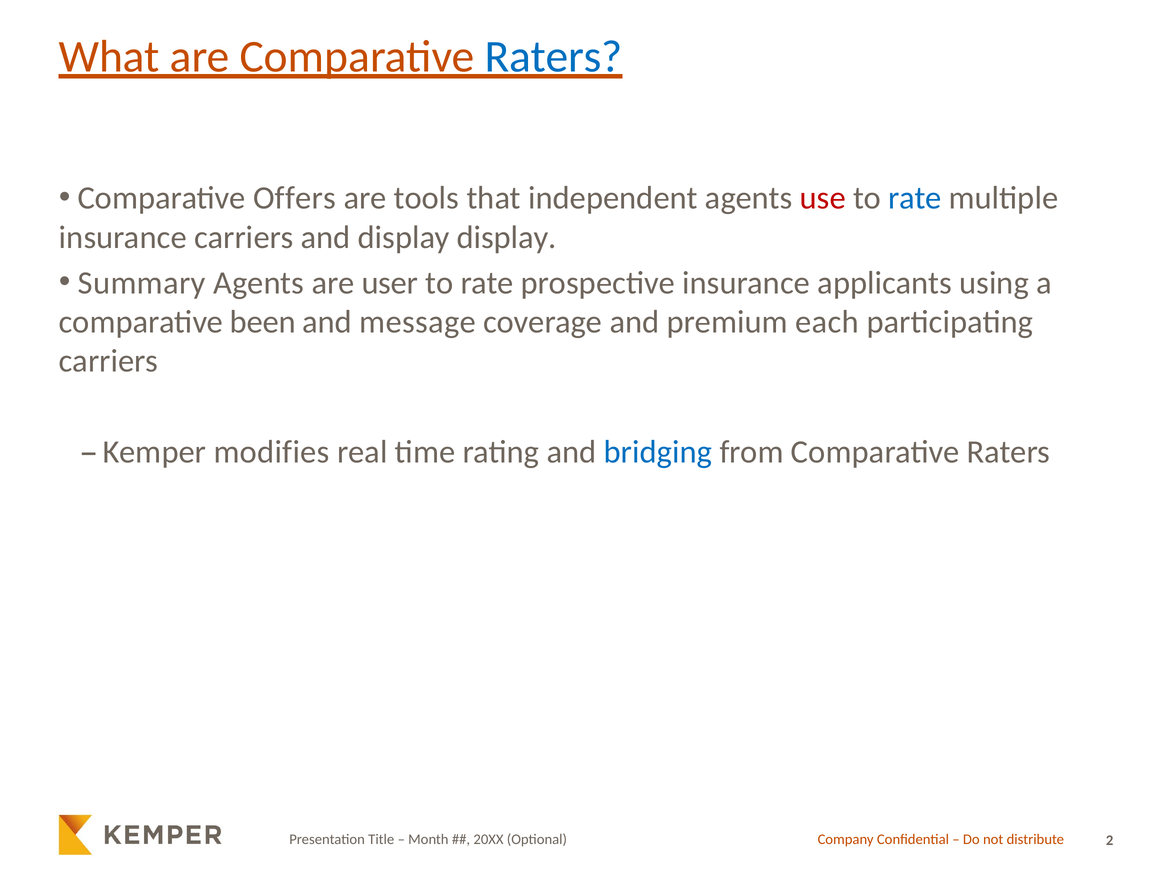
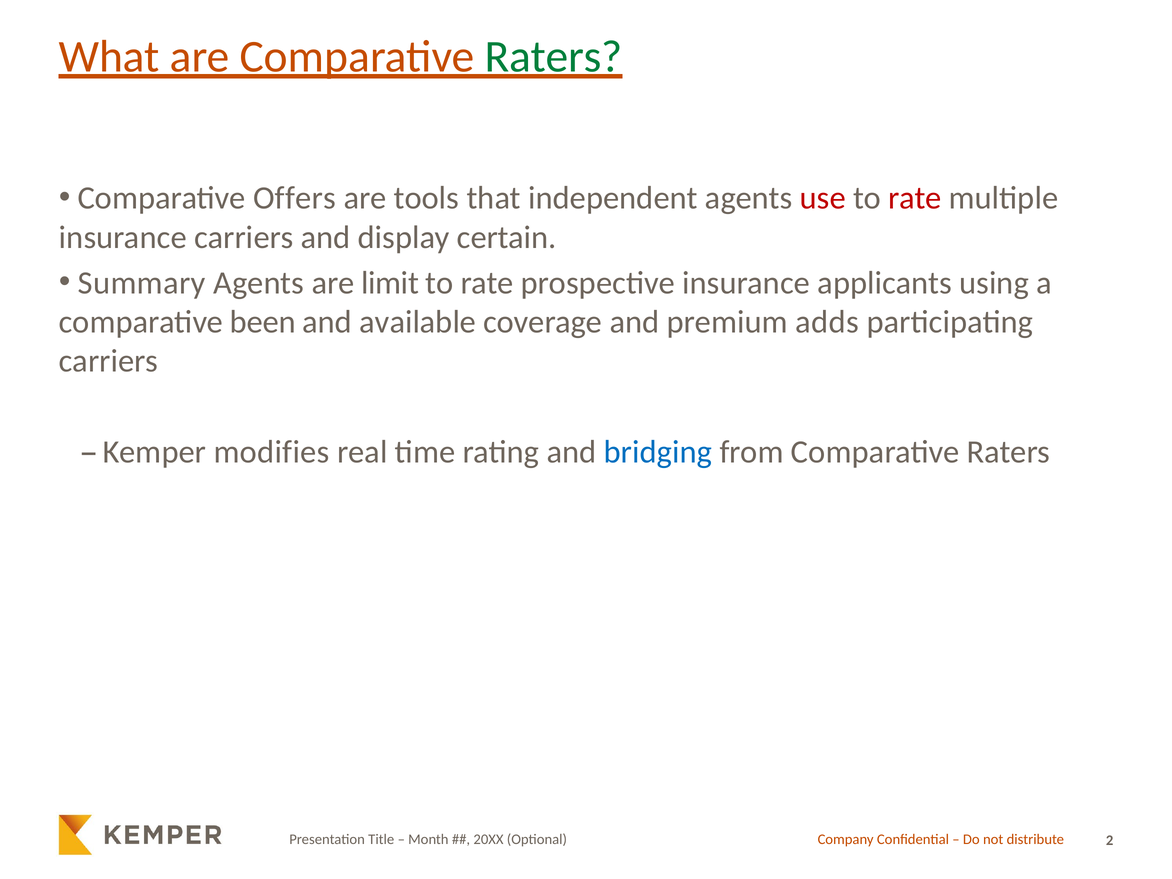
Raters colour: blue -> green (554, 57)
rate colour: blue -> red (915, 198)
display display: display -> certain (507, 237)
user: user -> limit (390, 283)
message: message -> available (418, 322)
each: each -> adds (827, 322)
